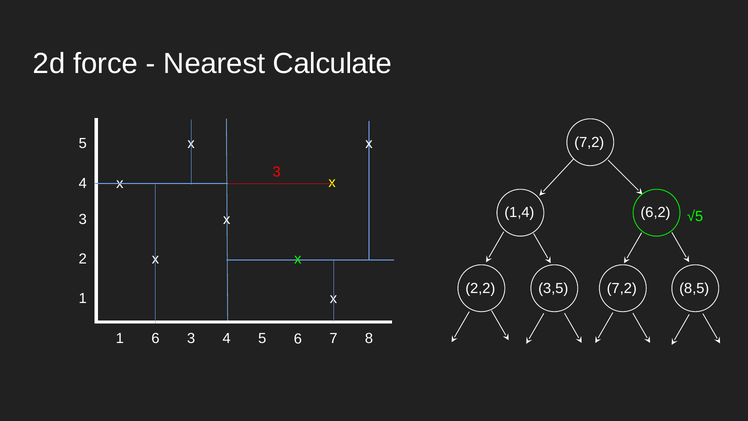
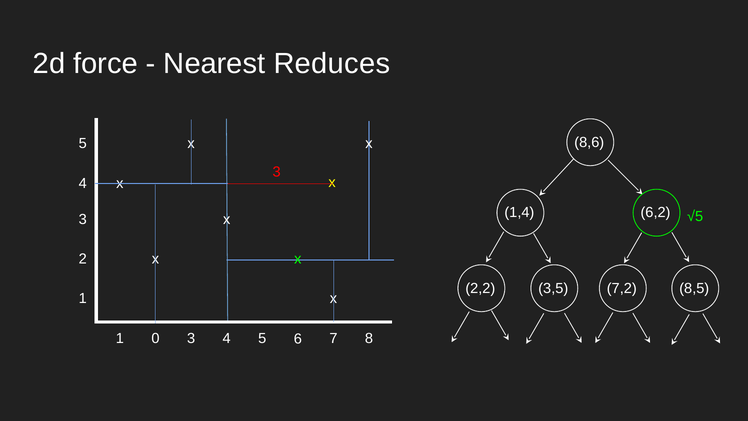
Calculate: Calculate -> Reduces (332, 63)
x 7,2: 7,2 -> 8,6 (589, 142)
1 6: 6 -> 0 (155, 338)
